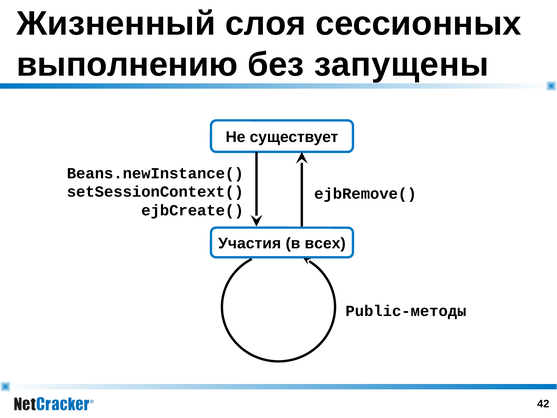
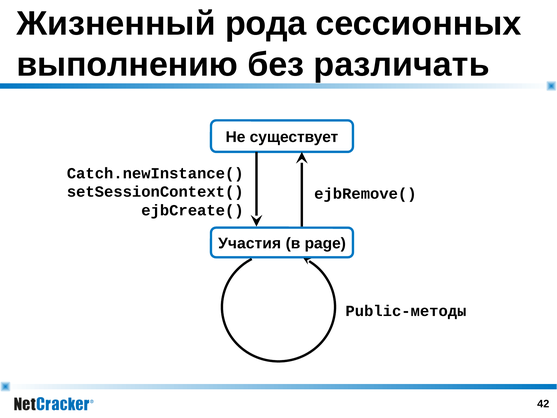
слоя: слоя -> рода (266, 24)
запущены: запущены -> различать (402, 64)
Beans.newInstance(: Beans.newInstance( -> Catch.newInstance( (155, 173)
всех: всех -> page (325, 243)
